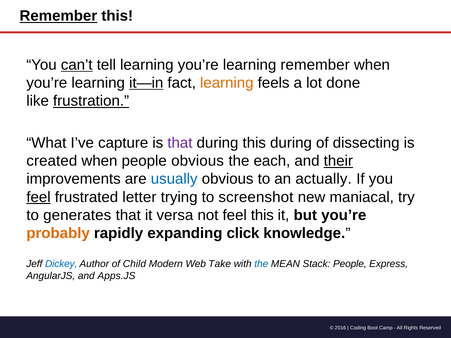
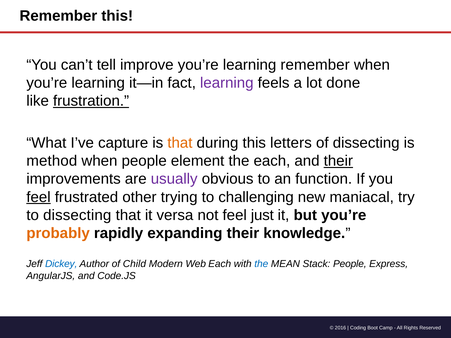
Remember underline: present -> none (58, 16)
can’t underline: present -> none (77, 65)
tell learning: learning -> improve (147, 65)
it—in underline: present -> none (146, 83)
learning colour: orange -> purple (227, 83)
that colour: purple -> orange (180, 143)
this during: during -> letters (291, 143)
created: created -> method (52, 161)
people obvious: obvious -> element (198, 161)
usually colour: blue -> purple (174, 179)
actually: actually -> function (324, 179)
letter: letter -> other (139, 197)
screenshot: screenshot -> challenging (256, 197)
to generates: generates -> dissecting (77, 215)
feel this: this -> just (262, 215)
expanding click: click -> their (243, 233)
Web Take: Take -> Each (220, 264)
Apps.JS: Apps.JS -> Code.JS (117, 276)
